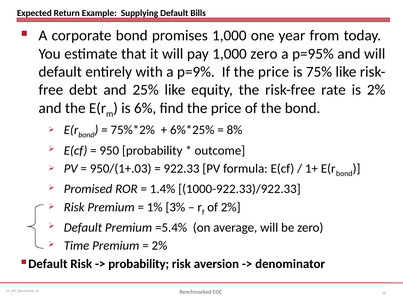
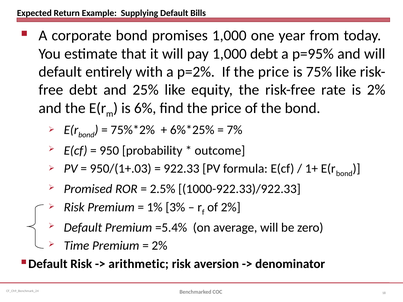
1,000 zero: zero -> debt (264, 54)
p=9%: p=9% -> p=2% (196, 72)
8%: 8% -> 7% (235, 130)
1.4%: 1.4% -> 2.5% (163, 189)
probability: probability -> arithmetic (139, 264)
